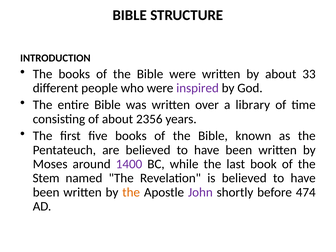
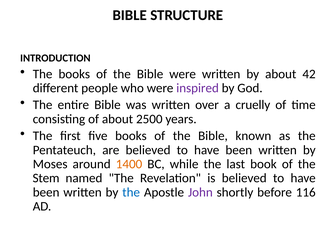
33: 33 -> 42 (309, 74)
library: library -> cruelly (253, 105)
2356: 2356 -> 2500 (149, 119)
1400 colour: purple -> orange (129, 164)
the colour: orange -> blue (131, 192)
474: 474 -> 116 (306, 192)
